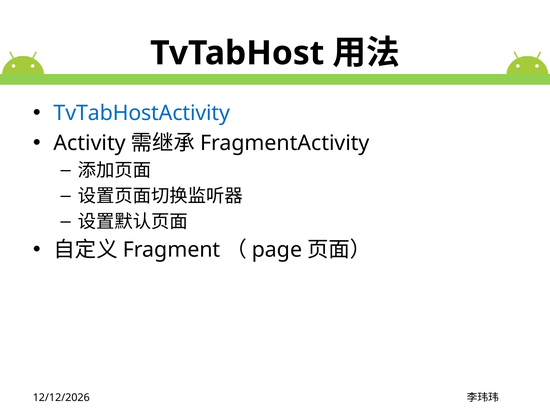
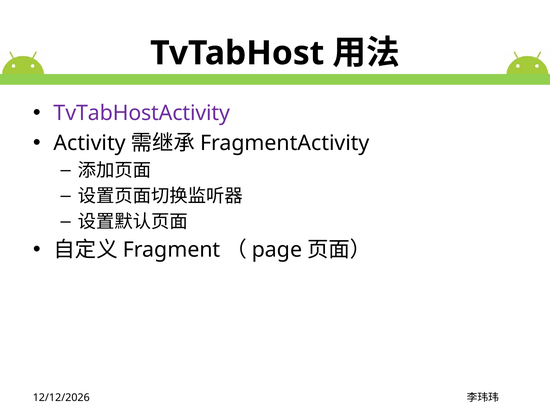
TvTabHostActivity colour: blue -> purple (142, 113)
